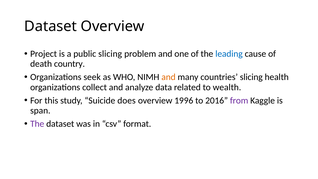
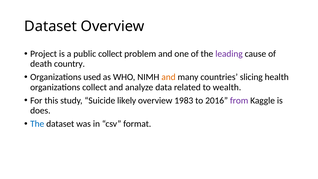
public slicing: slicing -> collect (110, 54)
leading colour: blue -> purple (229, 54)
seek: seek -> used (92, 77)
does: does -> likely (127, 100)
1996: 1996 -> 1983 (184, 100)
span: span -> does (40, 110)
The colour: purple -> blue (37, 124)
